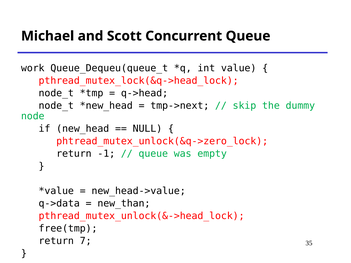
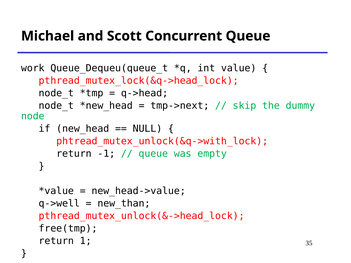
phtread_mutex_unlock(&q->zero_lock: phtread_mutex_unlock(&q->zero_lock -> phtread_mutex_unlock(&q->with_lock (162, 141)
q->data: q->data -> q->well (59, 204)
7: 7 -> 1 (86, 241)
